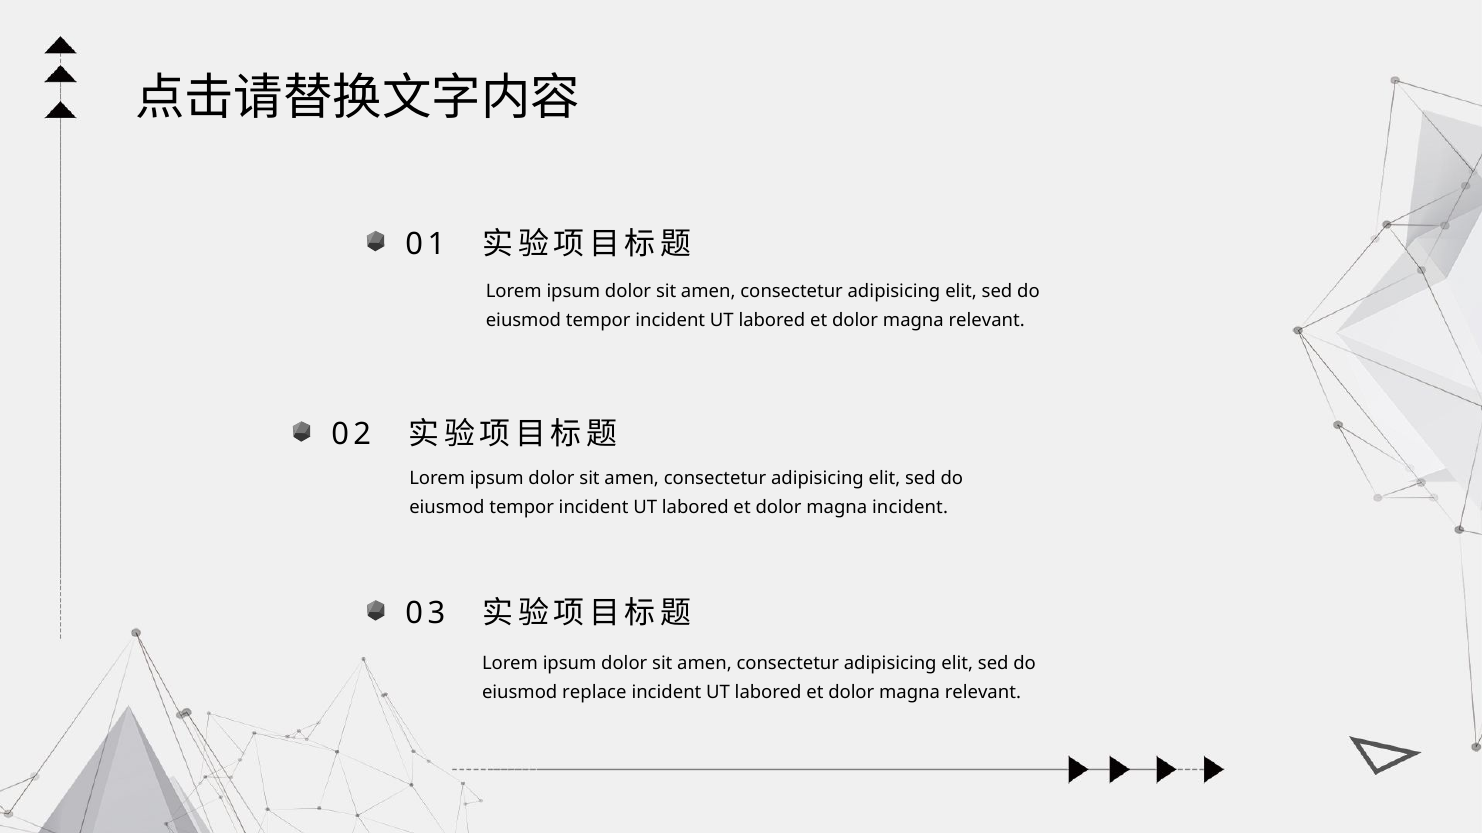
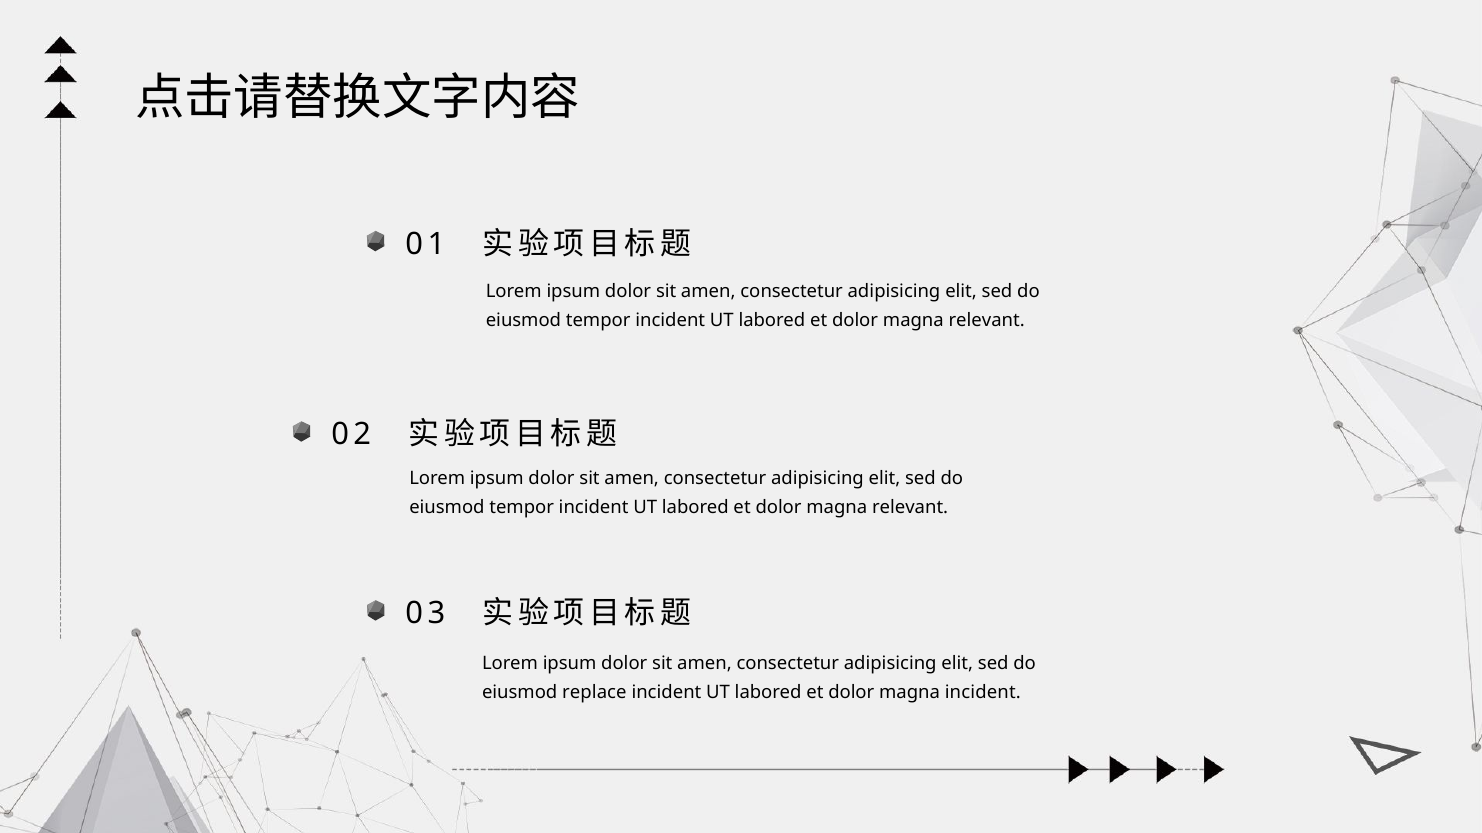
incident: incident -> relevant (910, 508)
relevant: relevant -> incident (983, 693)
